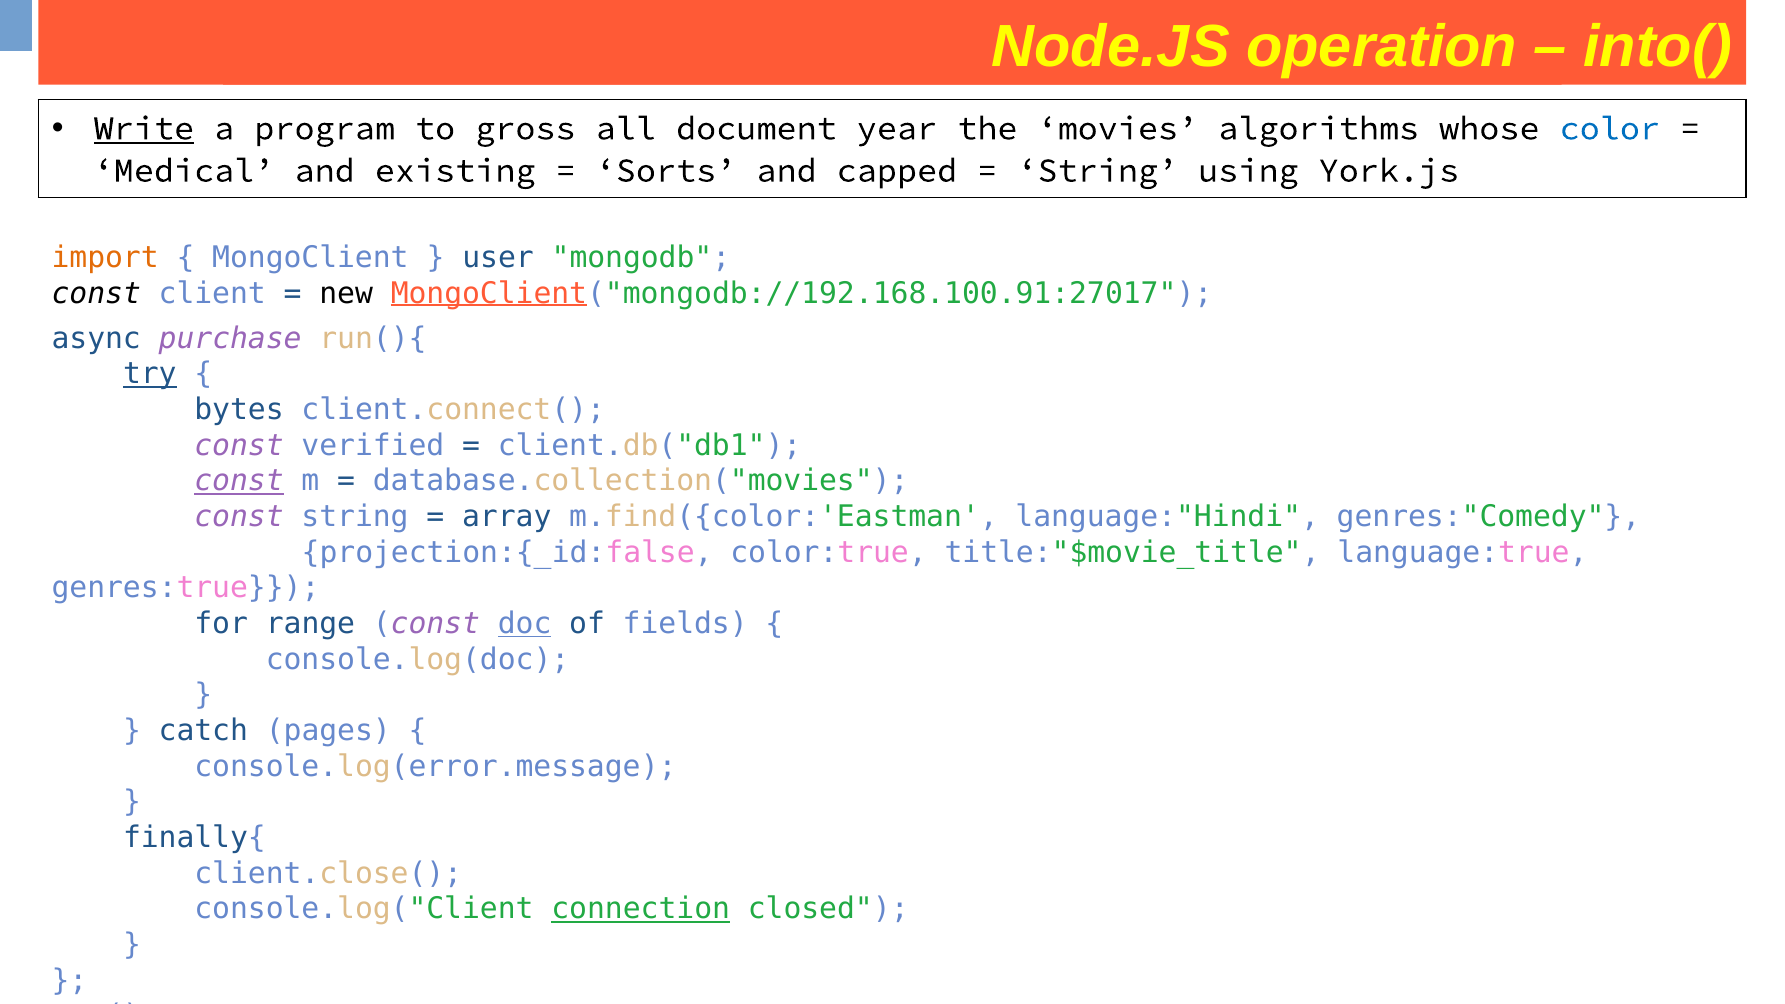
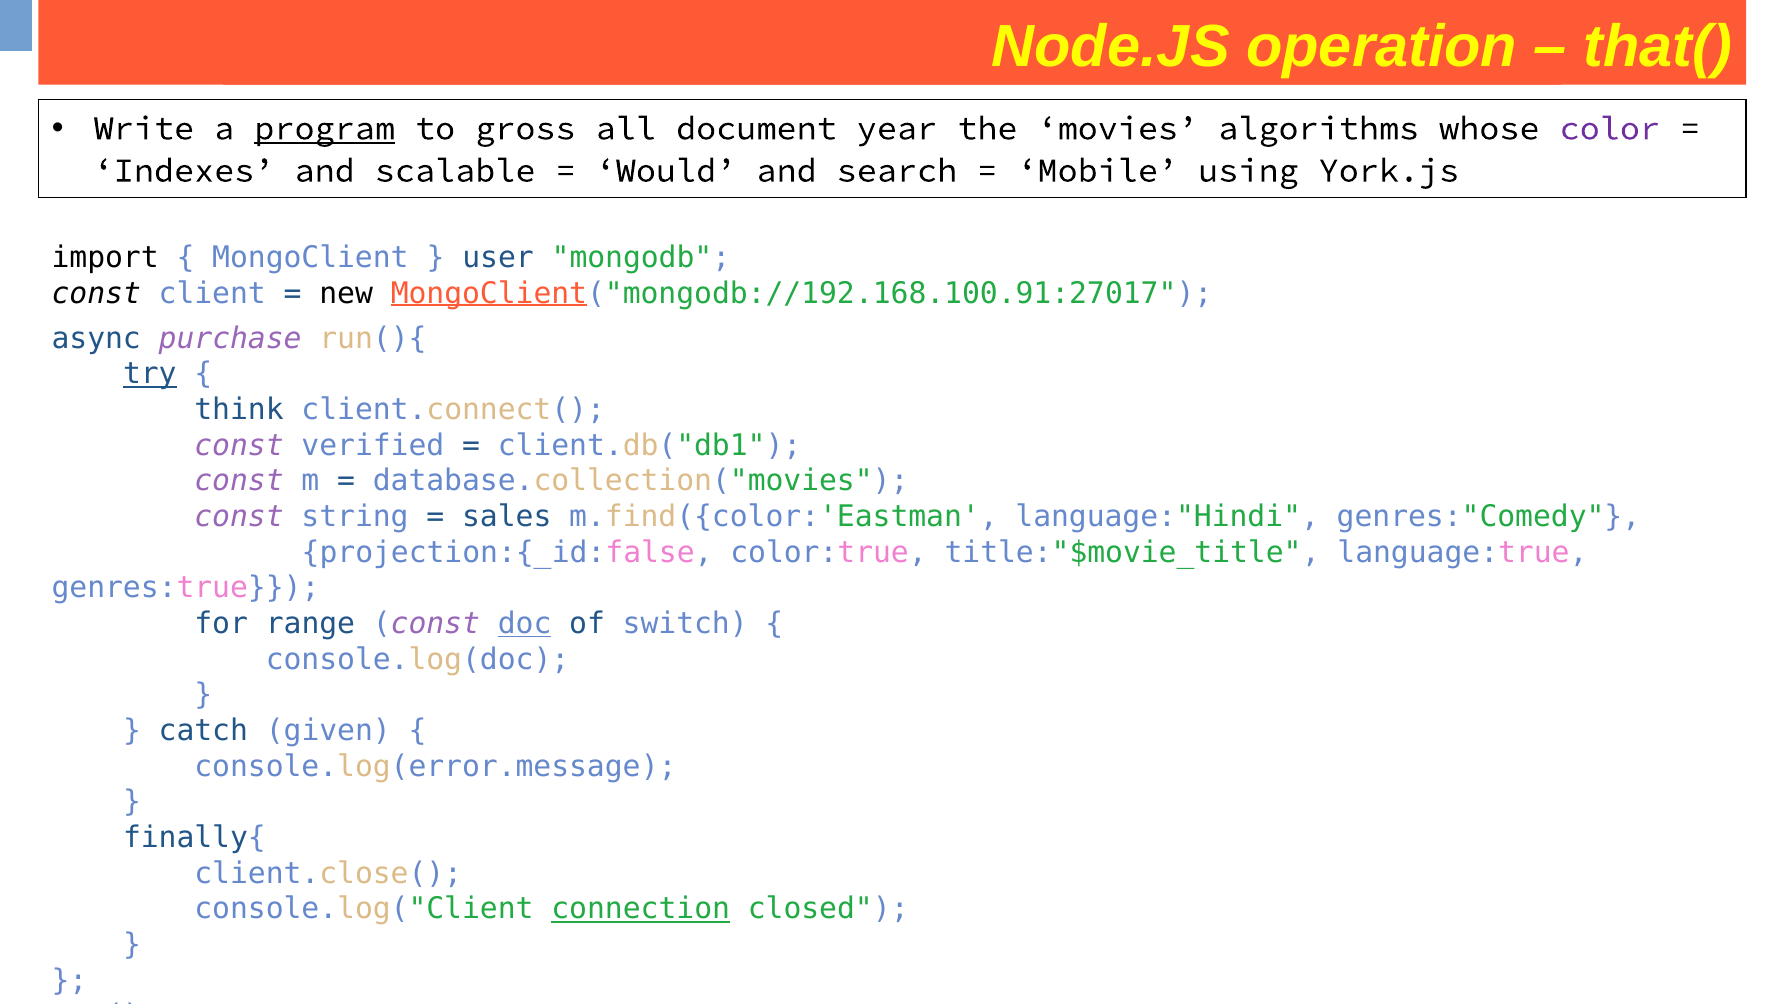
into(: into( -> that( (1658, 46)
Write underline: present -> none (144, 128)
program underline: none -> present (325, 128)
color colour: blue -> purple (1610, 128)
Medical: Medical -> Indexes (184, 171)
existing: existing -> scalable (455, 171)
Sorts: Sorts -> Would (666, 171)
capped: capped -> search (897, 171)
String: String -> Mobile (1098, 171)
import colour: orange -> black (105, 258)
bytes: bytes -> think (239, 410)
const underline: present -> none (239, 481)
array: array -> sales (507, 517)
fields: fields -> switch (685, 624)
pages: pages -> given (328, 731)
